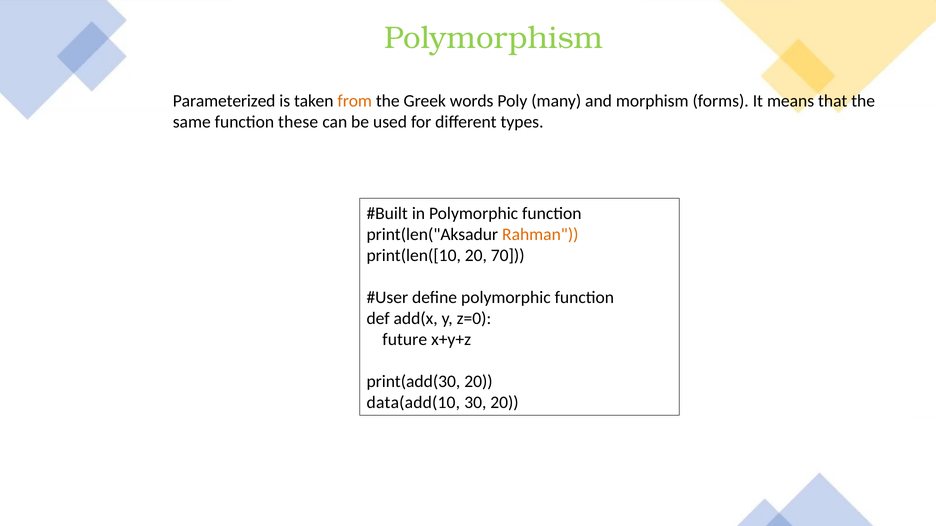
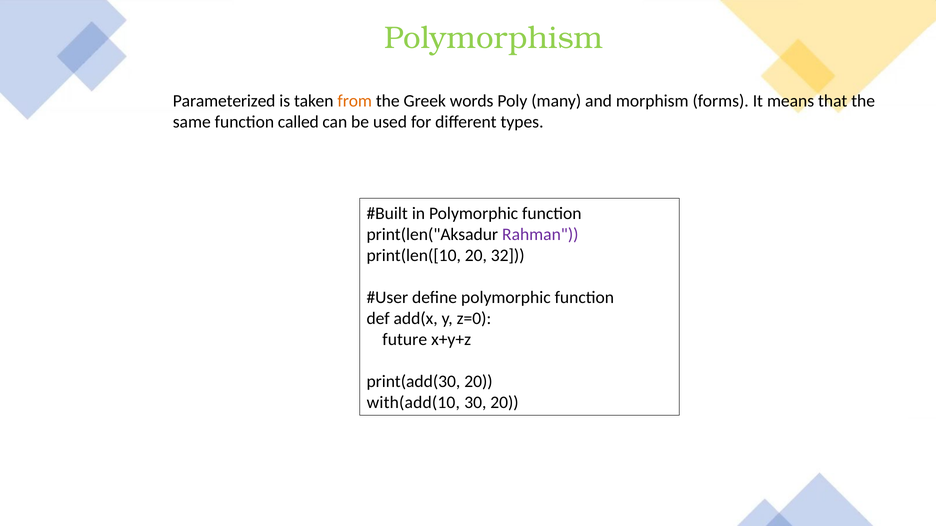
these: these -> called (298, 122)
Rahman colour: orange -> purple (540, 235)
70: 70 -> 32 (508, 256)
data(add(10: data(add(10 -> with(add(10 (413, 403)
